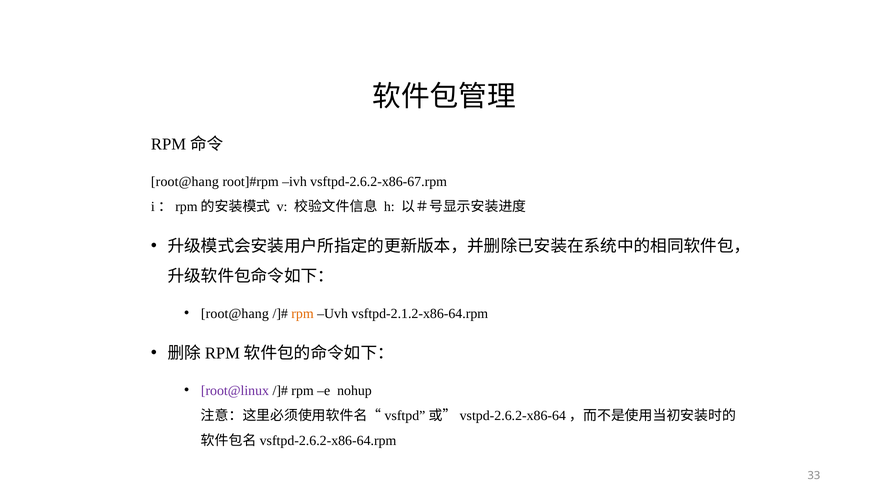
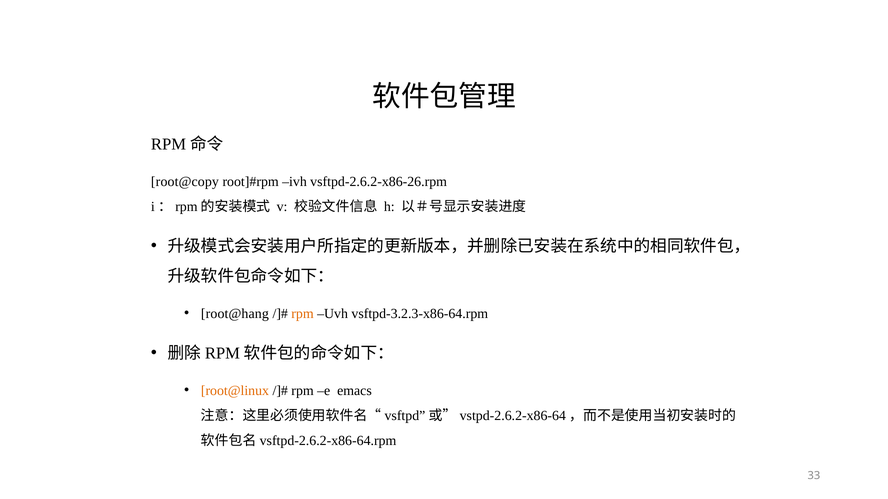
root@hang: root@hang -> root@copy (185, 182)
vsftpd-2.6.2-x86-67.rpm: vsftpd-2.6.2-x86-67.rpm -> vsftpd-2.6.2-x86-26.rpm (379, 182)
vsftpd-2.1.2-x86-64.rpm: vsftpd-2.1.2-x86-64.rpm -> vsftpd-3.2.3-x86-64.rpm (420, 314)
root@linux colour: purple -> orange (235, 391)
nohup: nohup -> emacs (354, 391)
